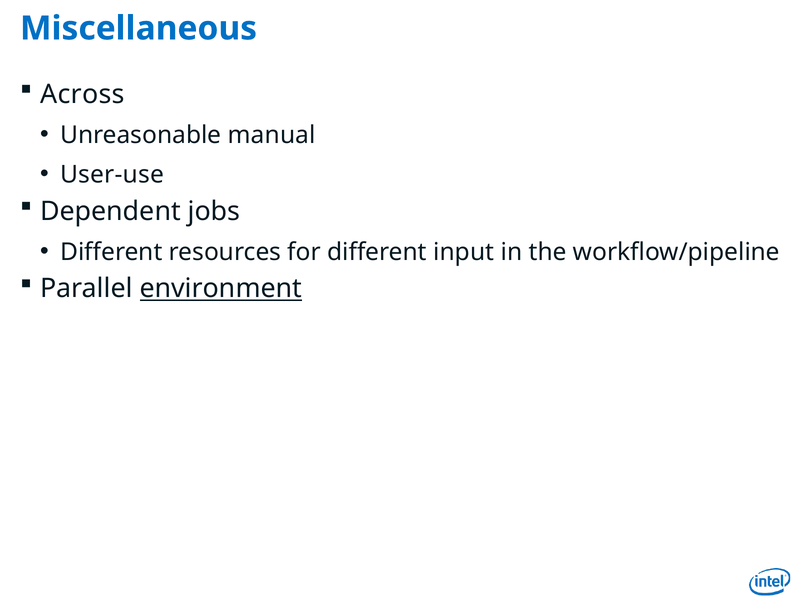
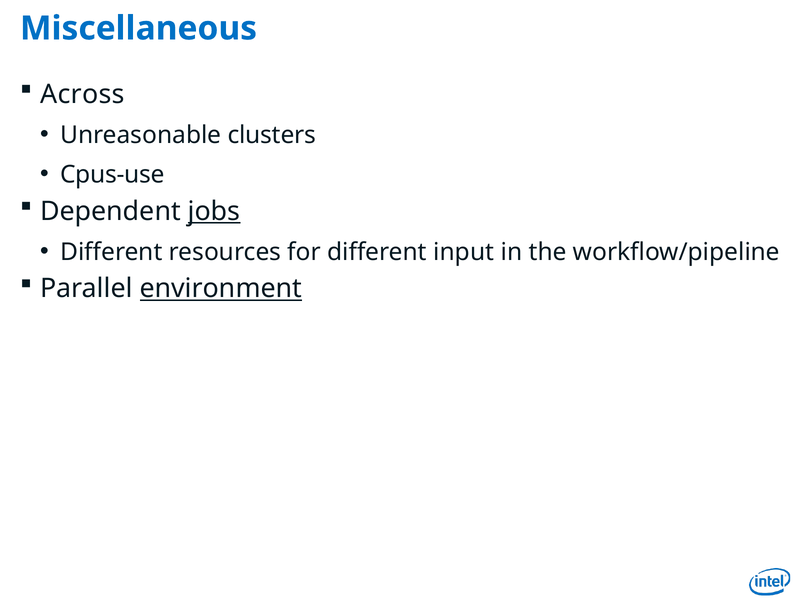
manual: manual -> clusters (272, 135)
User-use: User-use -> Cpus-use (112, 174)
jobs underline: none -> present (214, 211)
